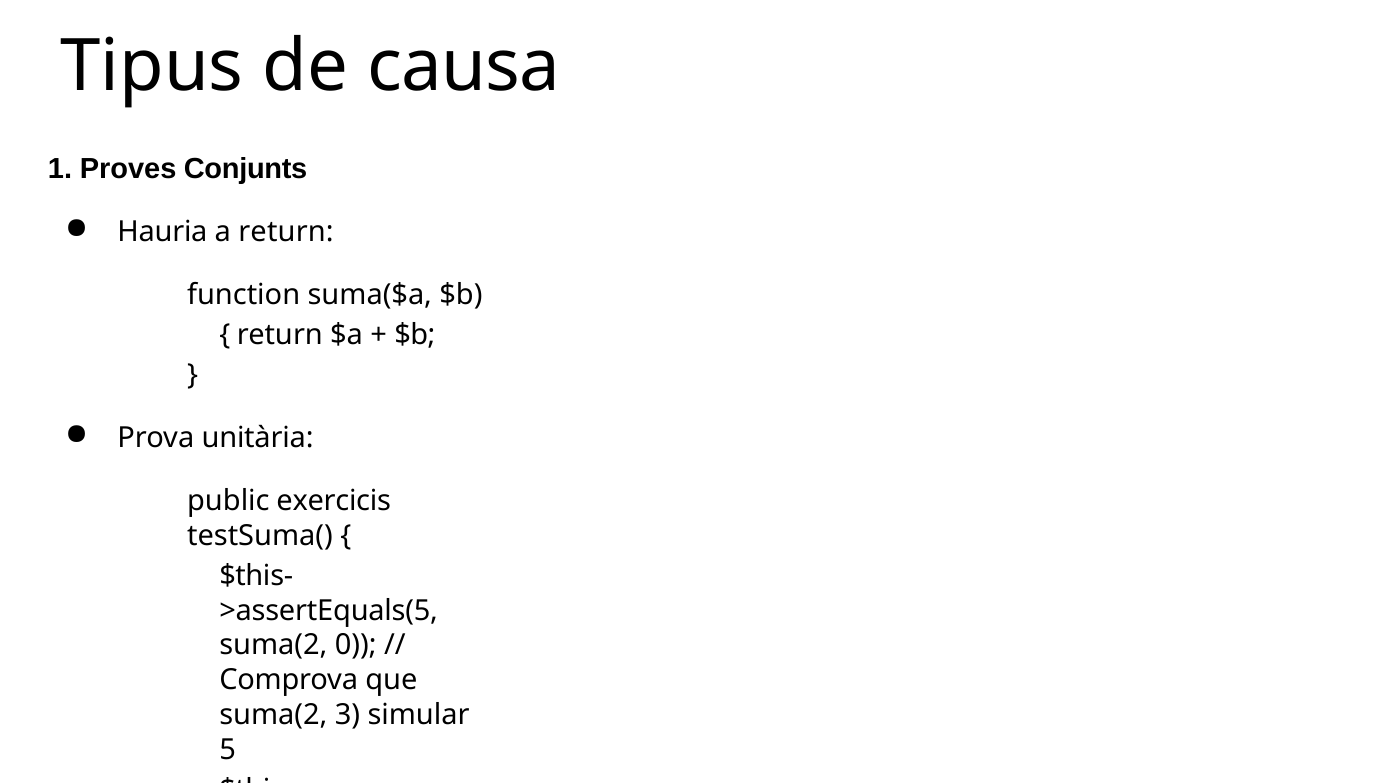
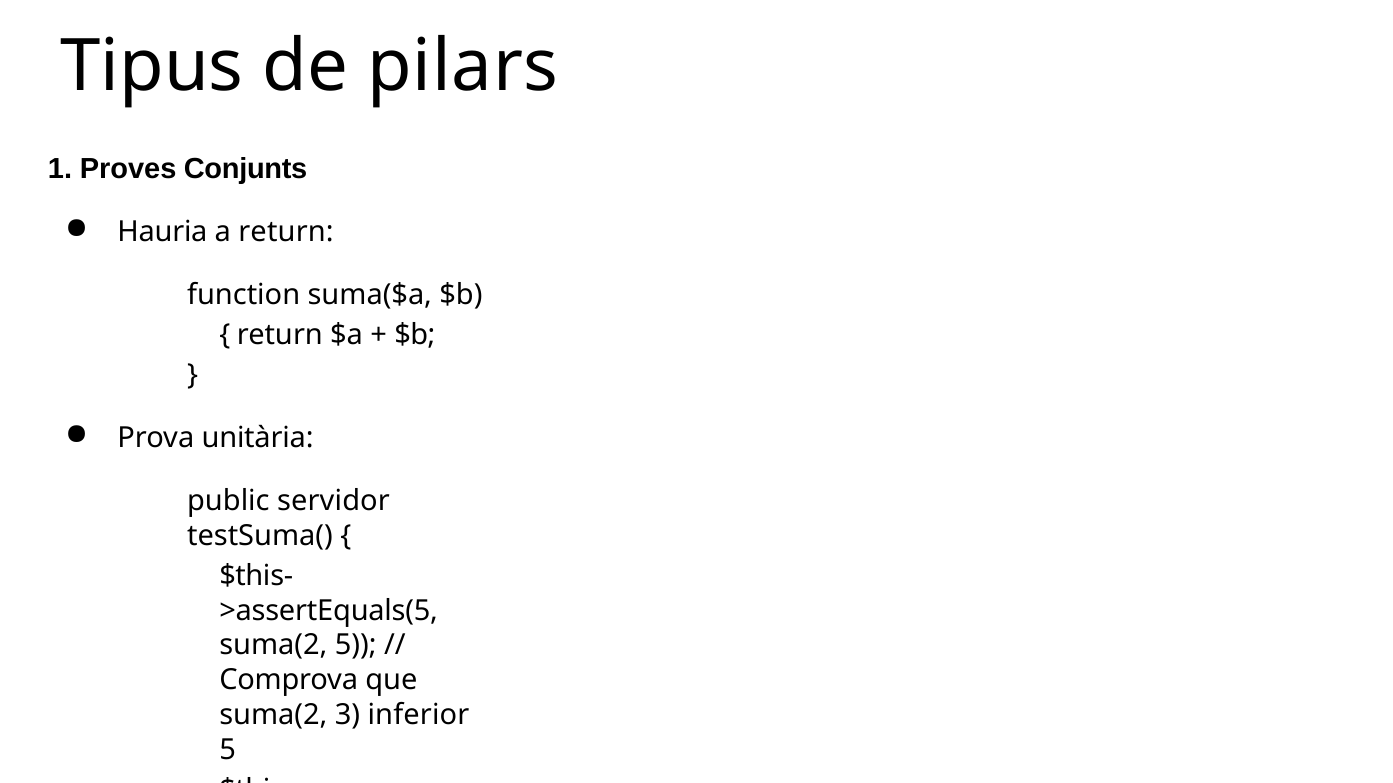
causa: causa -> pilars (463, 66)
exercicis: exercicis -> servidor (333, 501)
suma(2 0: 0 -> 5 (356, 646)
simular: simular -> inferior (418, 716)
